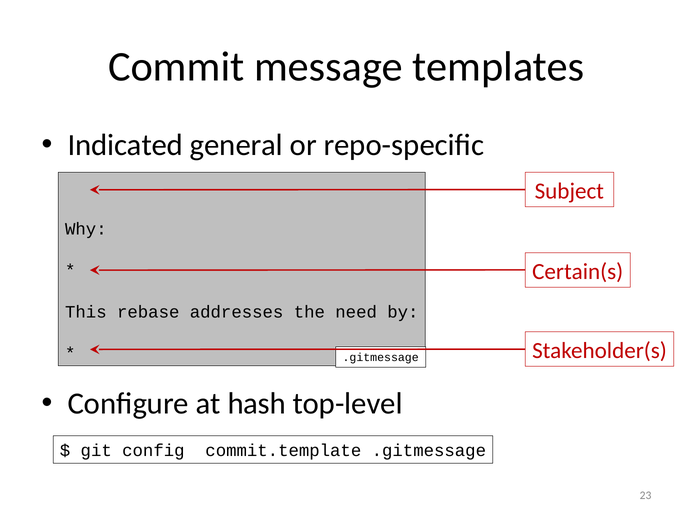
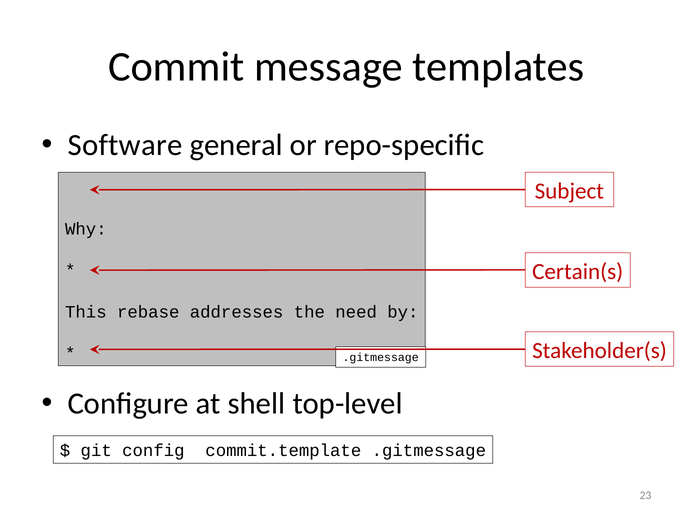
Indicated: Indicated -> Software (125, 145)
hash: hash -> shell (257, 404)
